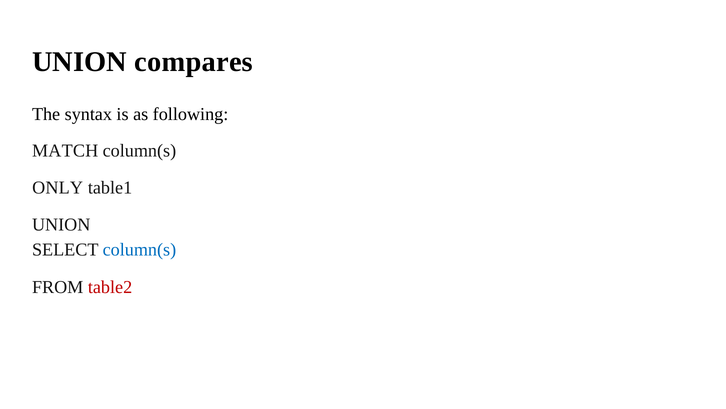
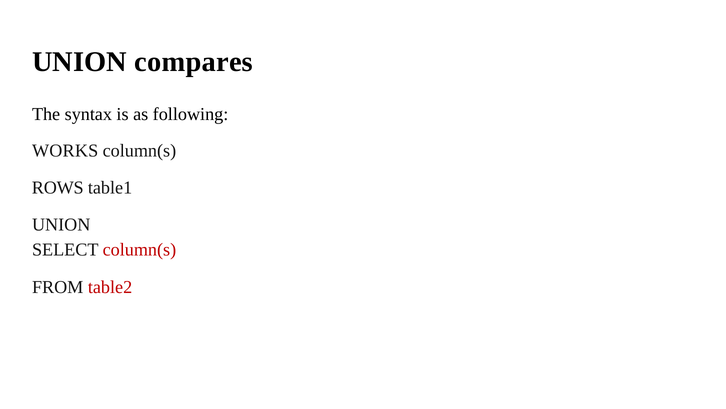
MATCH: MATCH -> WORKS (65, 150)
ONLY: ONLY -> ROWS (58, 187)
column(s colour: blue -> red (139, 250)
